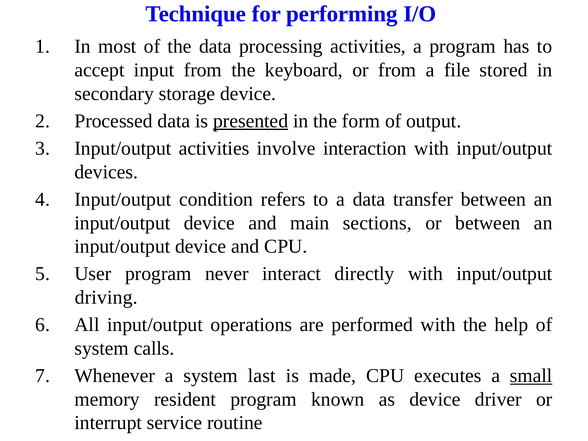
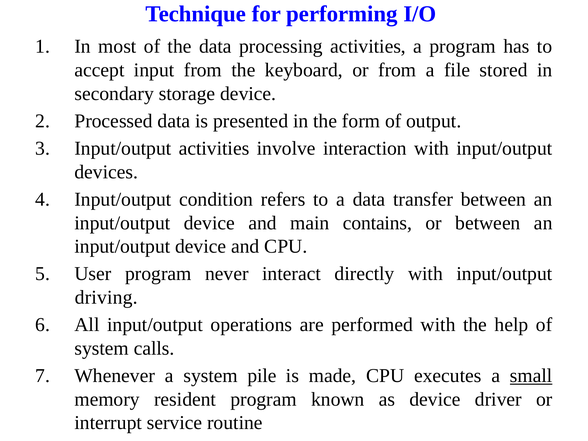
presented underline: present -> none (251, 121)
sections: sections -> contains (377, 223)
last: last -> pile (262, 376)
